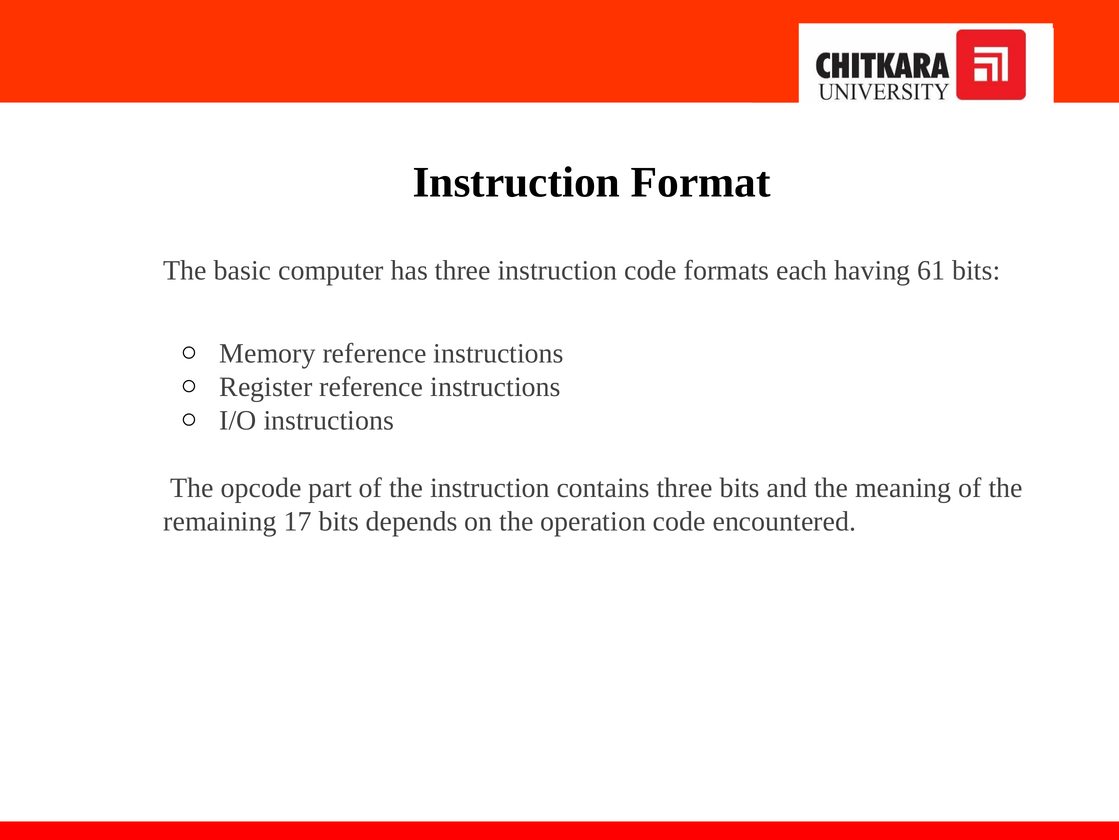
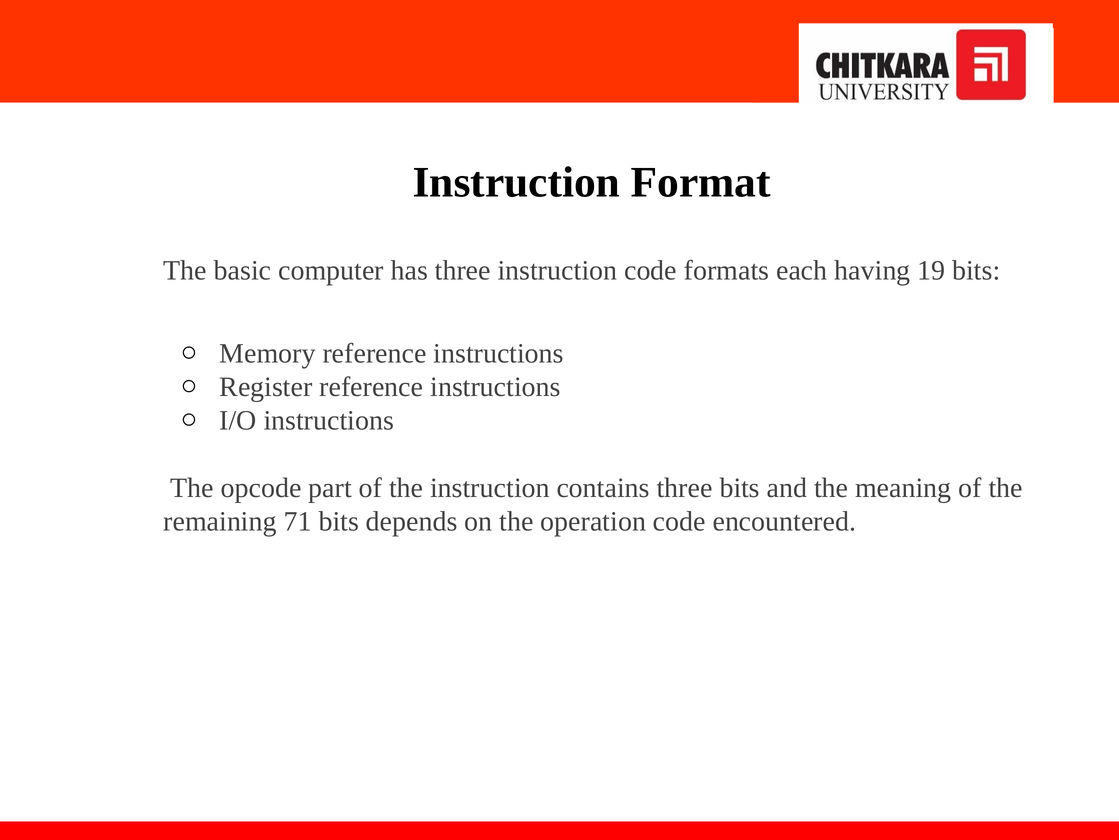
61: 61 -> 19 (931, 270)
17: 17 -> 71 (298, 521)
